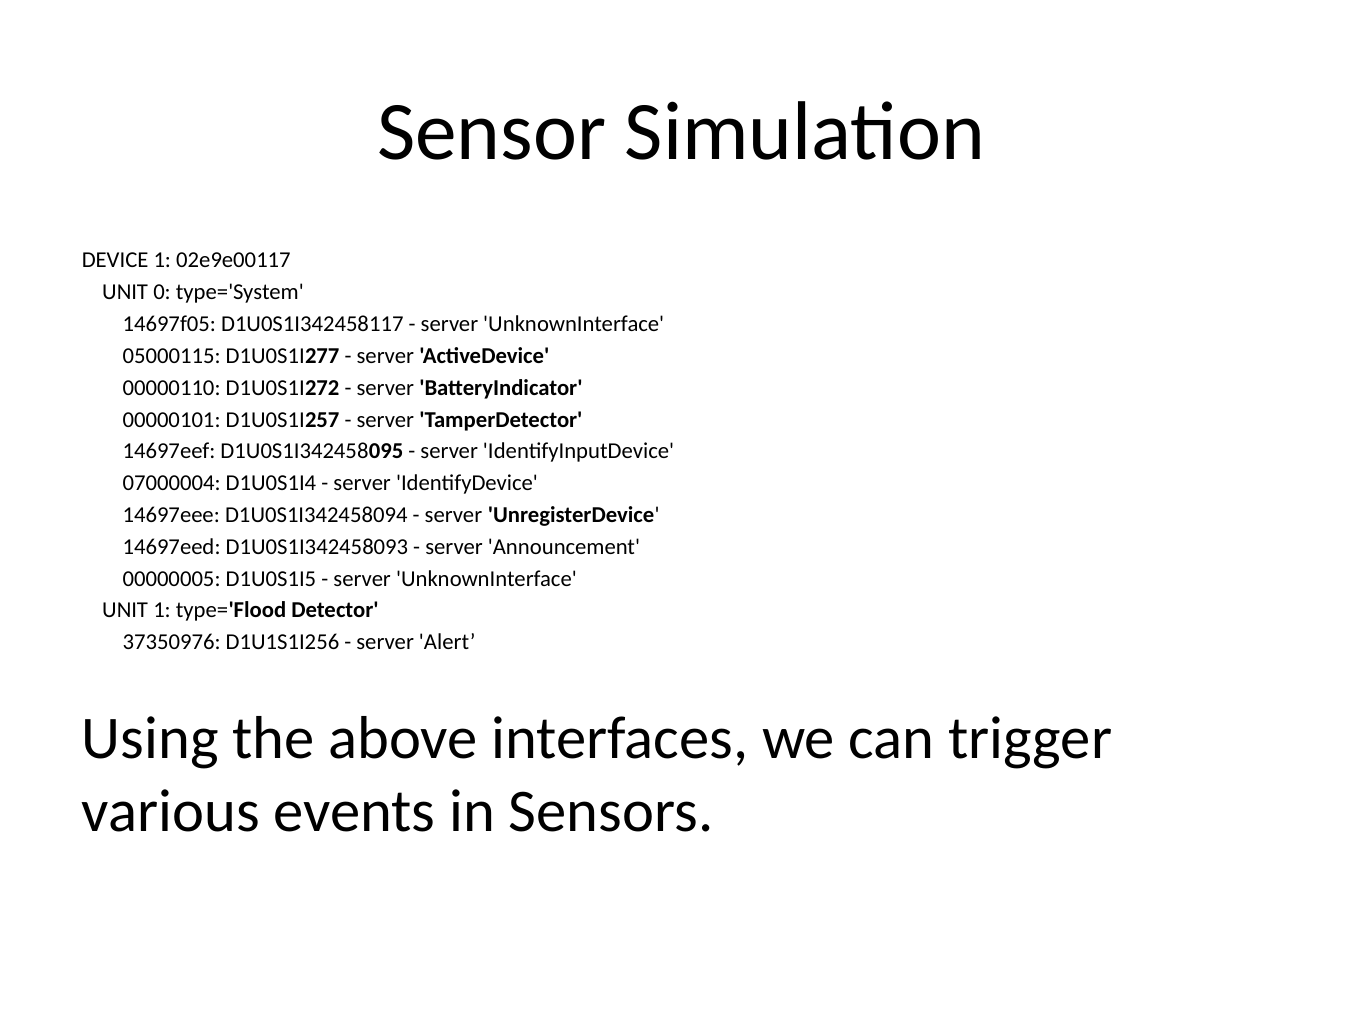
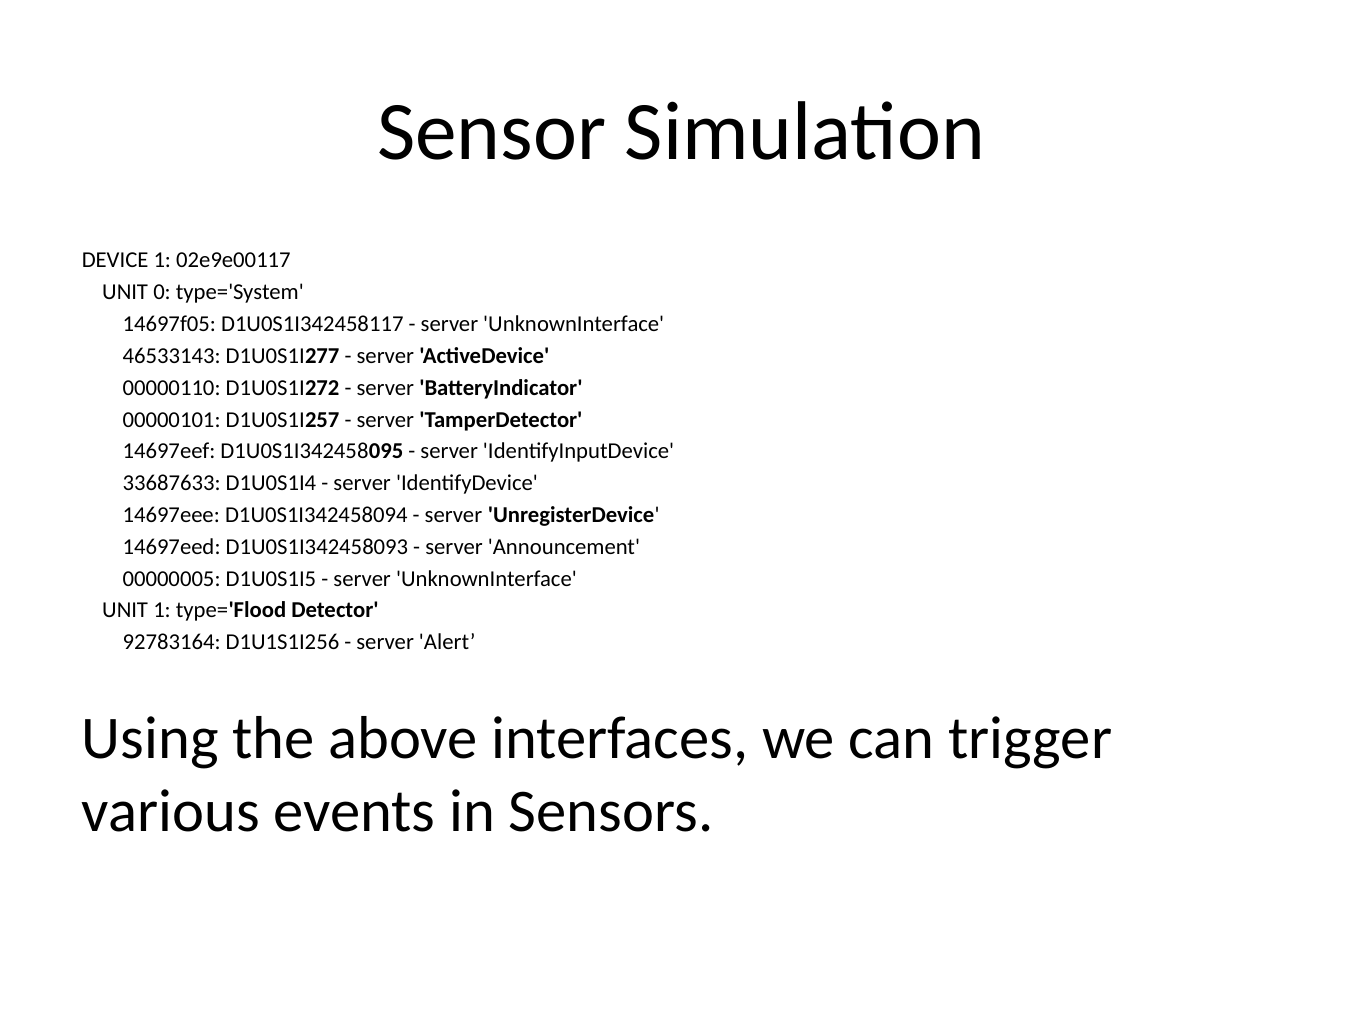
05000115: 05000115 -> 46533143 (172, 356)
07000004: 07000004 -> 33687633 (172, 483)
37350976: 37350976 -> 92783164 (172, 642)
